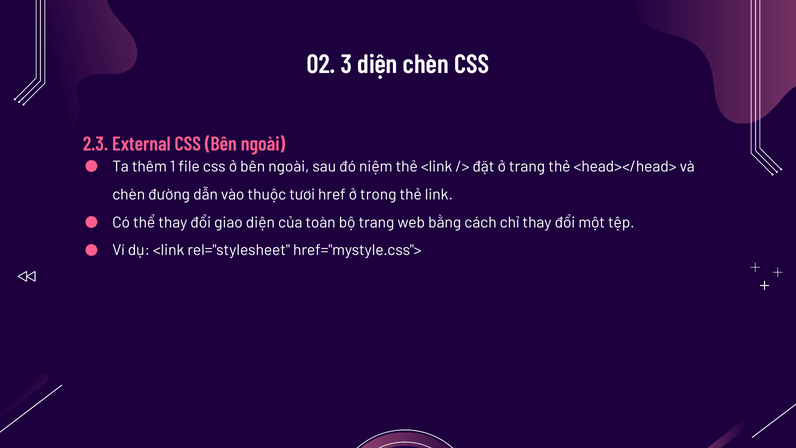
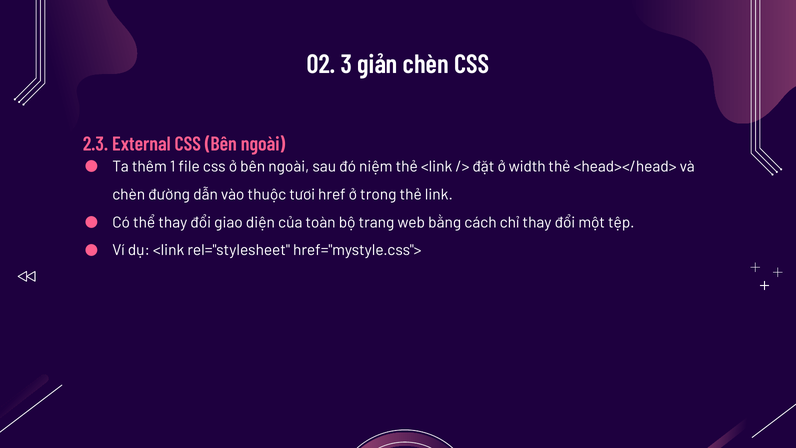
3 diện: diện -> giản (378, 64)
ở trang: trang -> width (527, 167)
